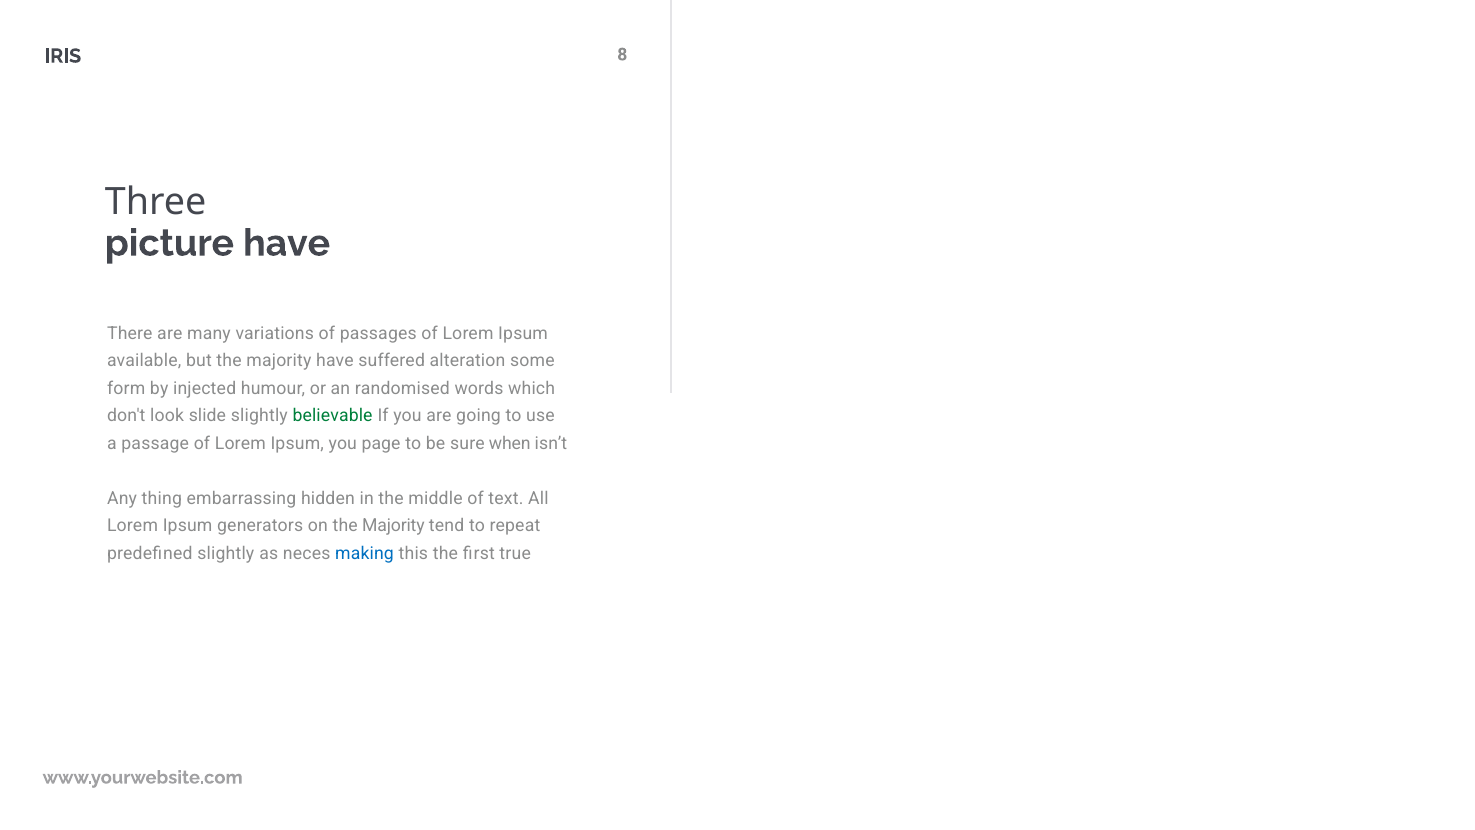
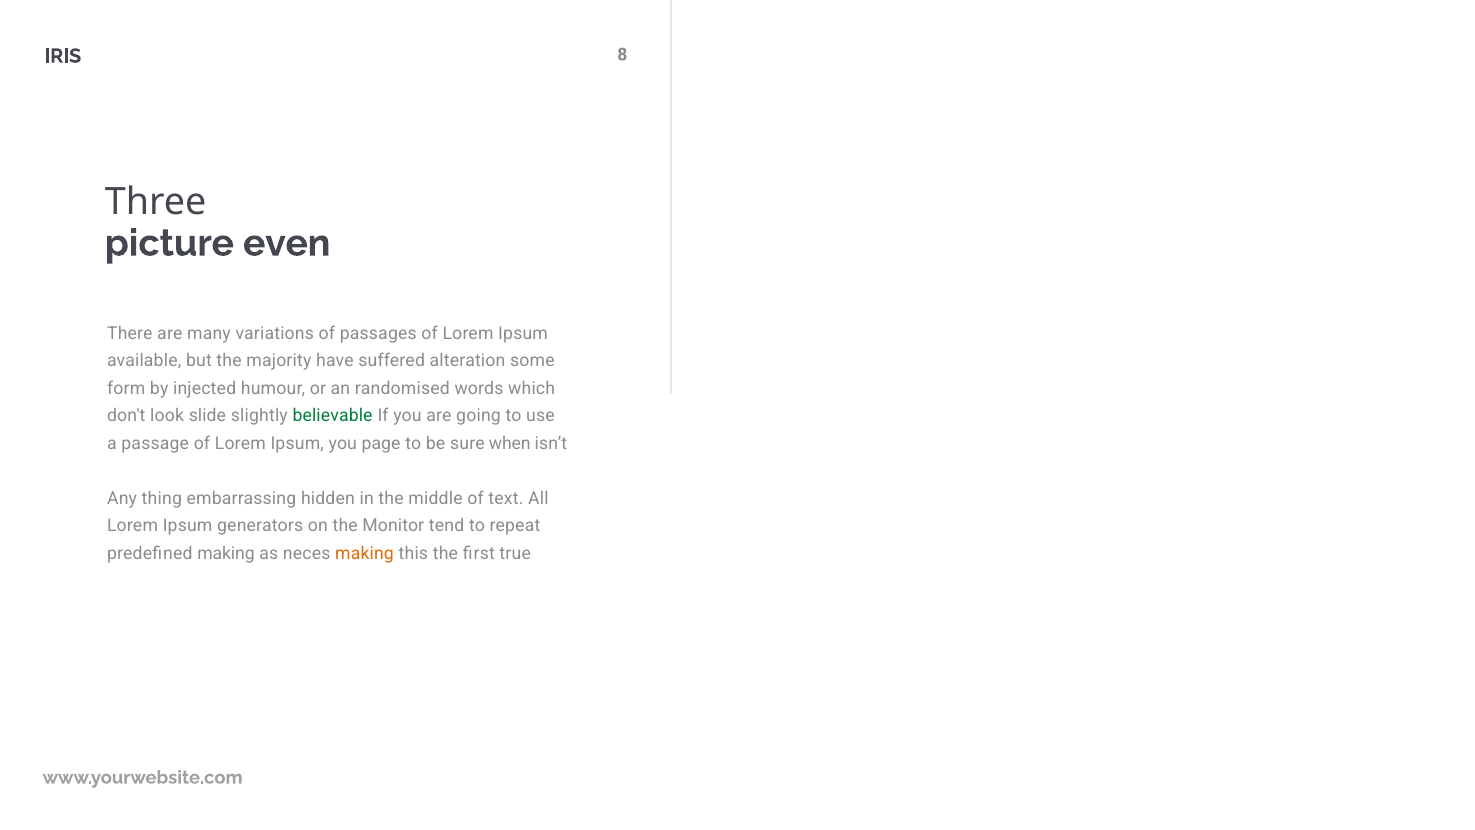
picture have: have -> even (287, 243)
on the Majority: Majority -> Monitor (393, 526)
predefined slightly: slightly -> making (226, 553)
making colour: blue -> orange (365, 553)
